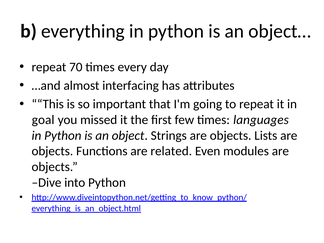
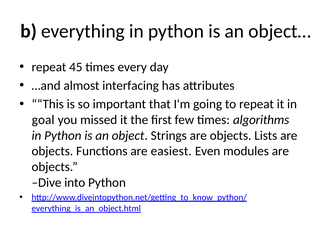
70: 70 -> 45 (76, 67)
languages: languages -> algorithms (261, 120)
related: related -> easiest (171, 151)
